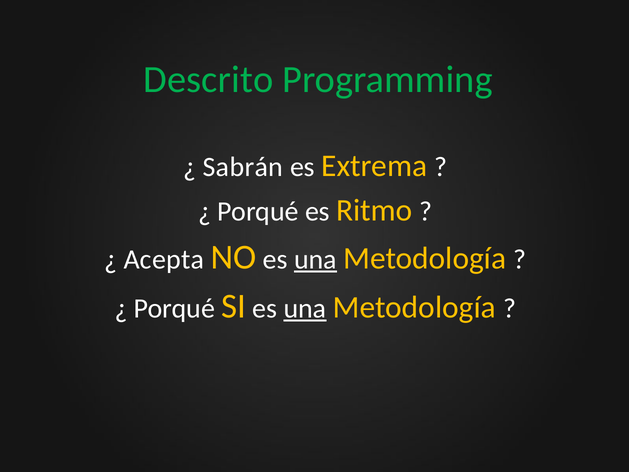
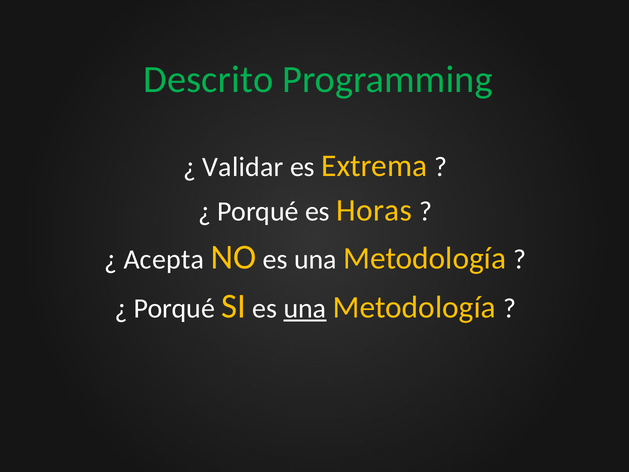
Sabrán: Sabrán -> Validar (243, 167)
Ritmo: Ritmo -> Horas (374, 210)
una underline: present -> none (315, 259)
